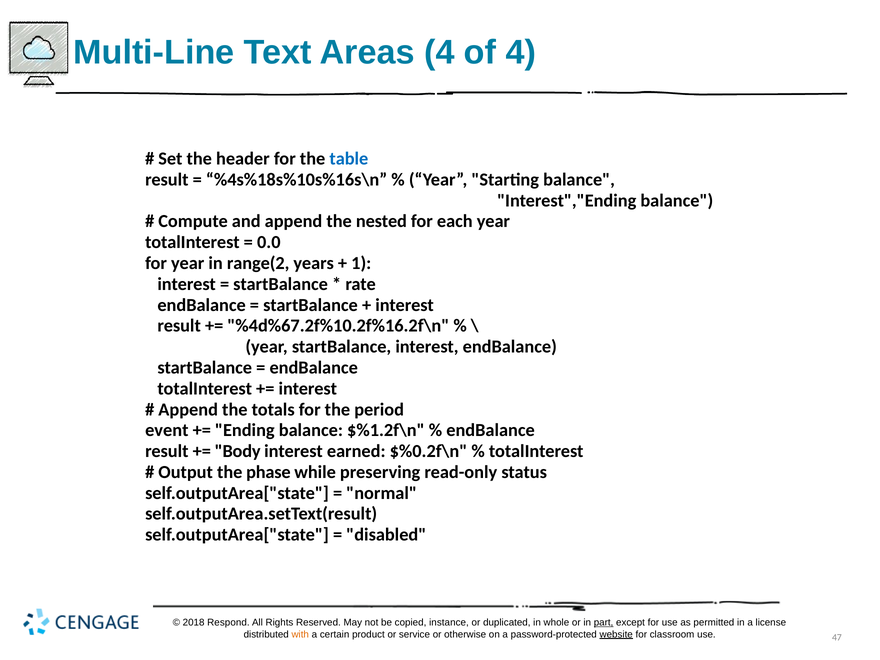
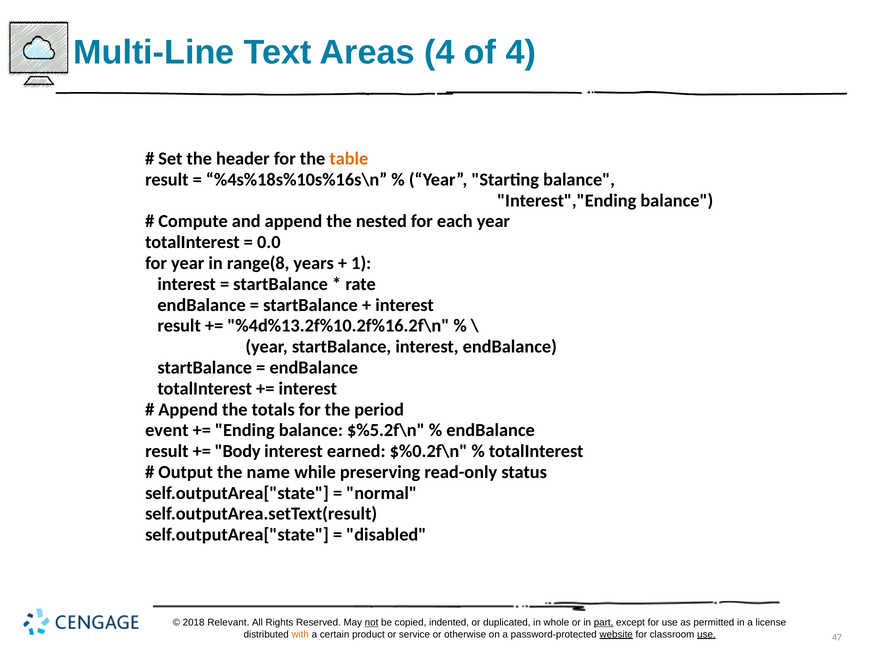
table colour: blue -> orange (349, 159)
range(2: range(2 -> range(8 (258, 263)
%4d%67.2f%10.2f%16.2f\n: %4d%67.2f%10.2f%16.2f\n -> %4d%13.2f%10.2f%16.2f\n (338, 326)
$%1.2f\n: $%1.2f\n -> $%5.2f\n (386, 430)
phase: phase -> name (268, 472)
Respond: Respond -> Relevant (228, 623)
not underline: none -> present (372, 623)
instance: instance -> indented (449, 623)
use underline: none -> present (706, 634)
